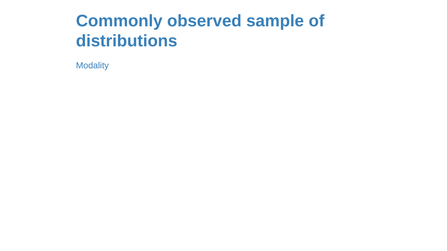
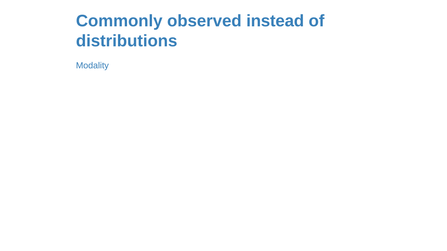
sample: sample -> instead (275, 21)
